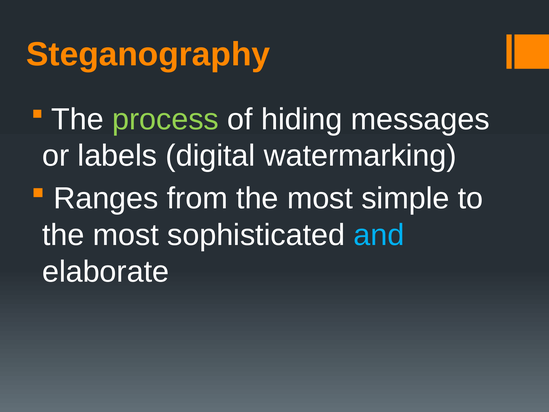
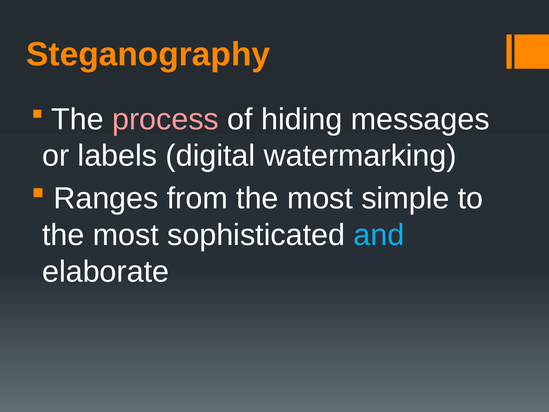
process colour: light green -> pink (166, 119)
